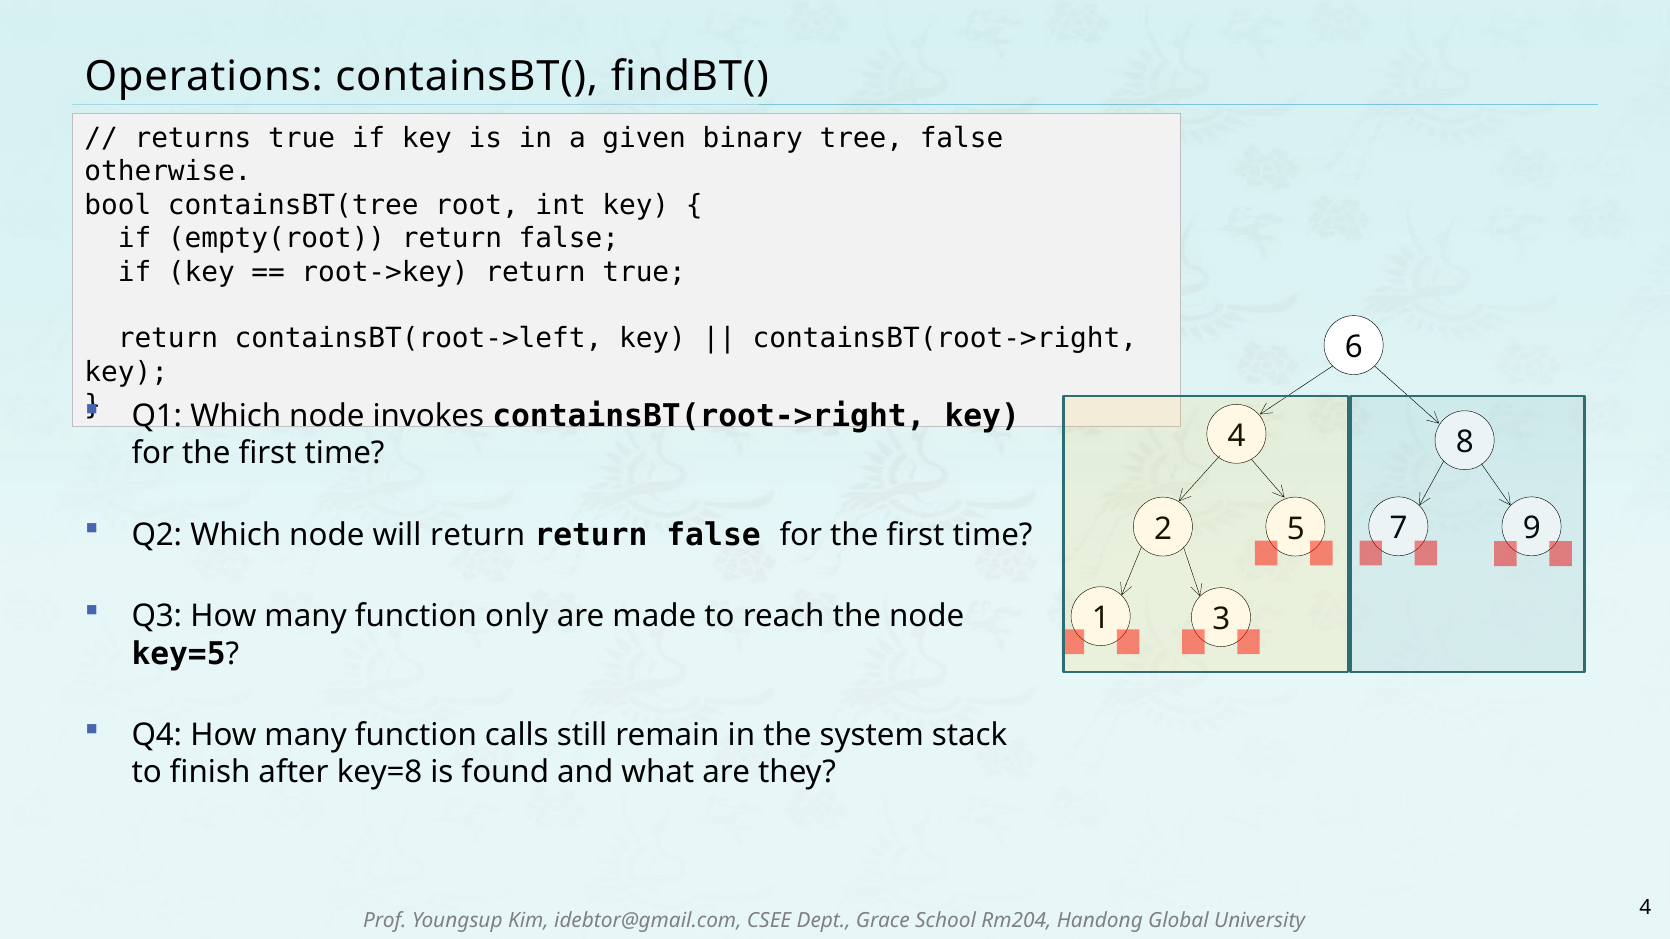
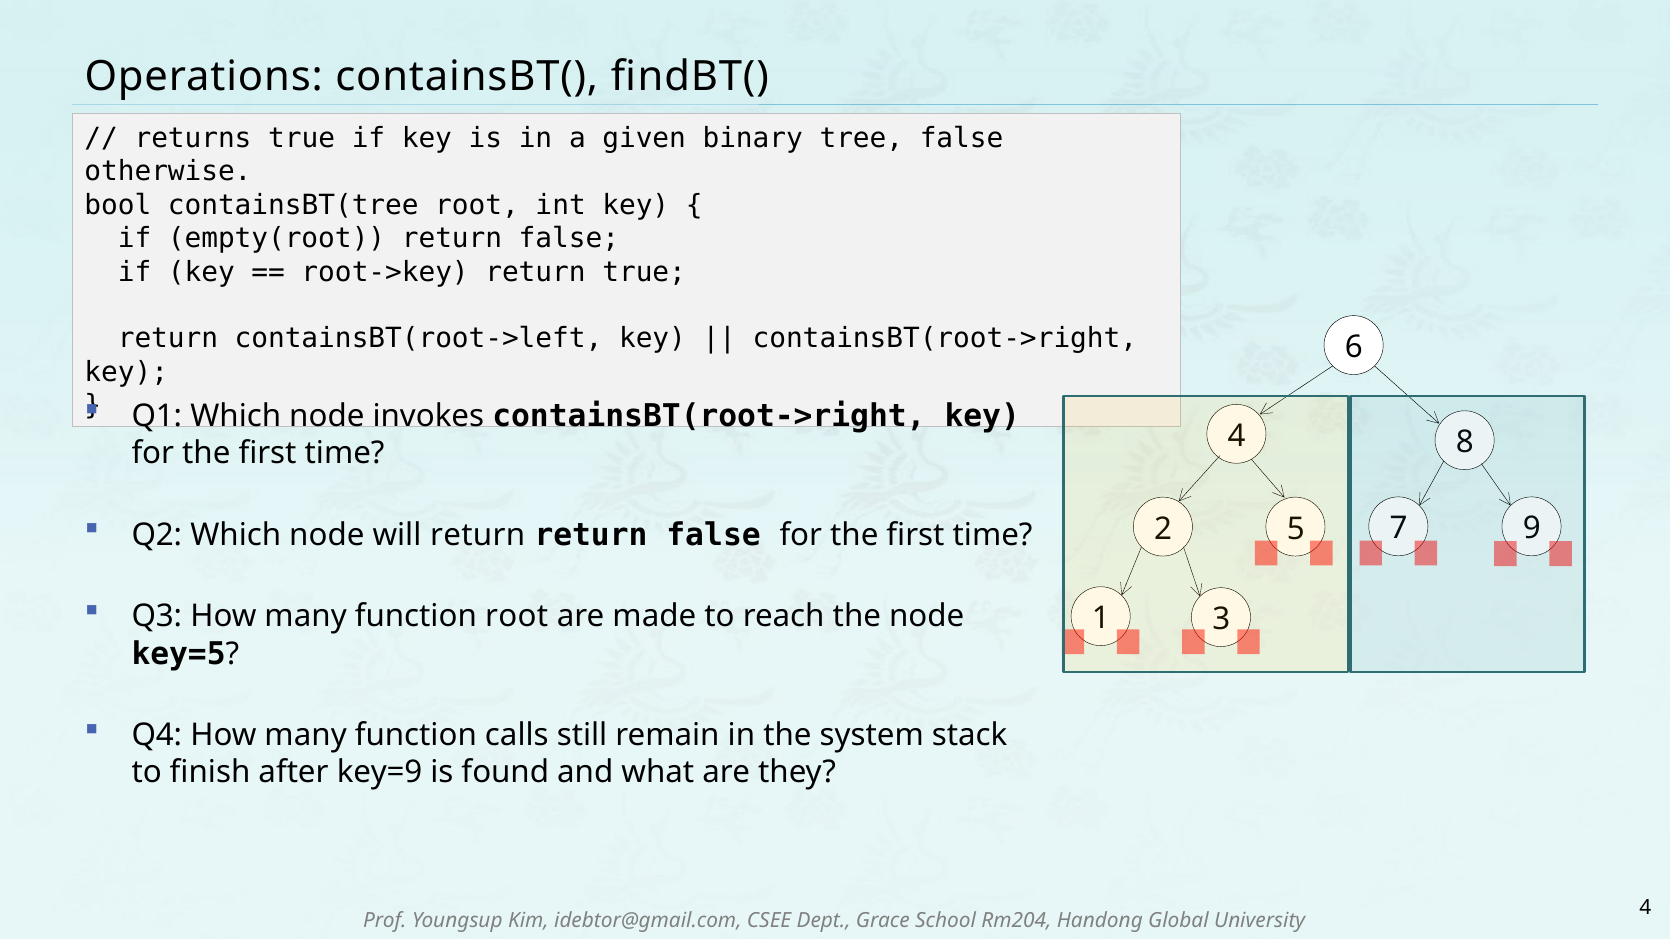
function only: only -> root (517, 616)
key=8: key=8 -> key=9 (380, 773)
